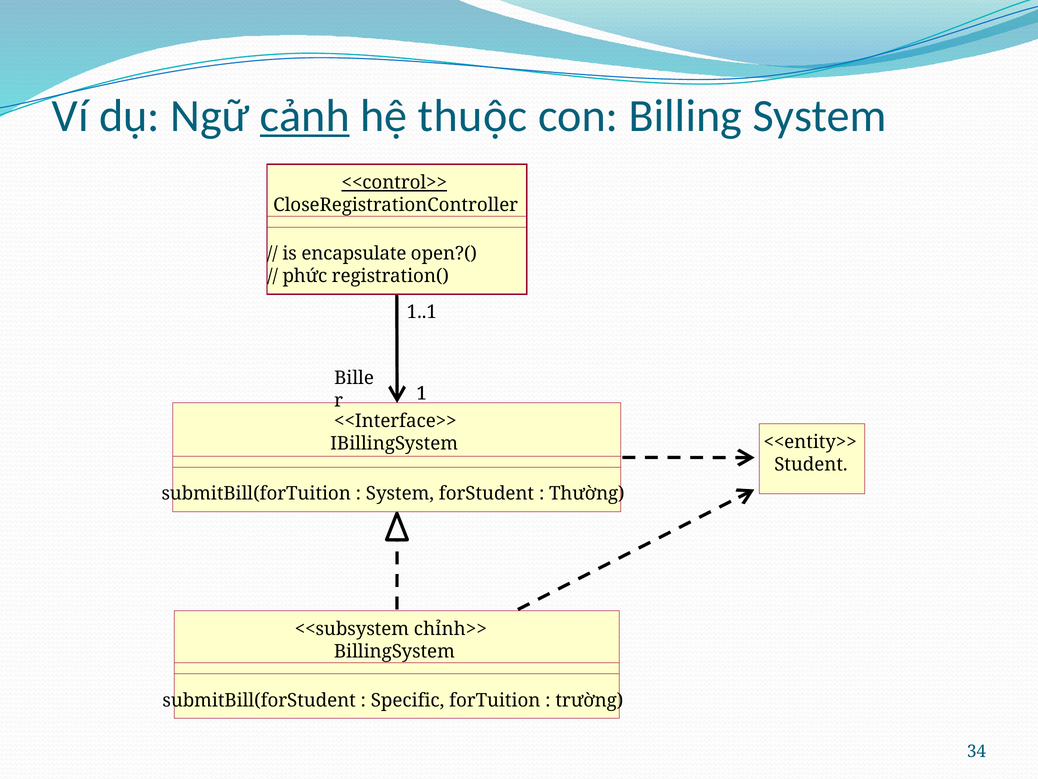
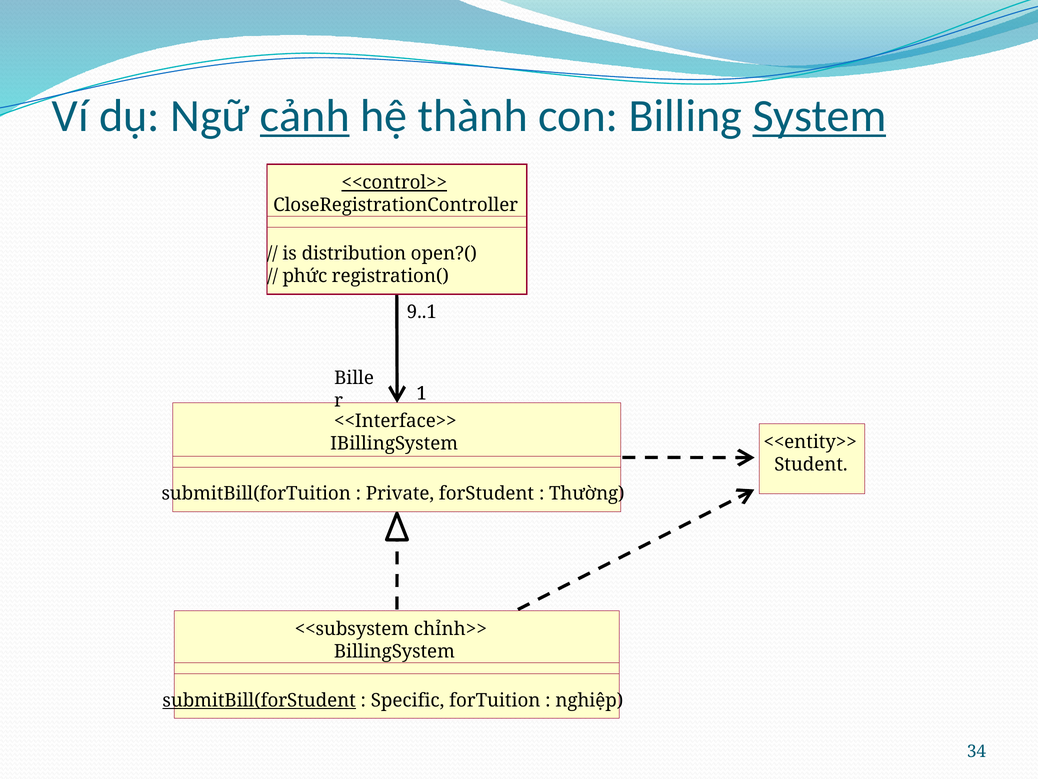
thuộc: thuộc -> thành (473, 116)
System underline: none -> present (819, 116)
encapsulate: encapsulate -> distribution (354, 254)
1..1: 1..1 -> 9..1 (422, 312)
System: System -> Private (400, 493)
submitBill(forStudent underline: none -> present (259, 700)
trường: trường -> nghiệp (589, 700)
